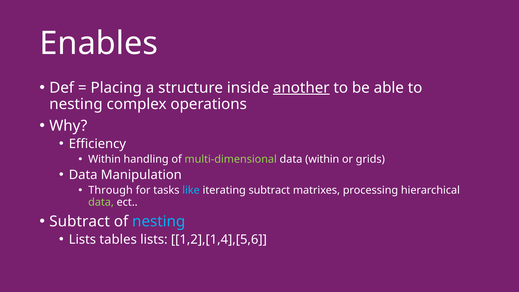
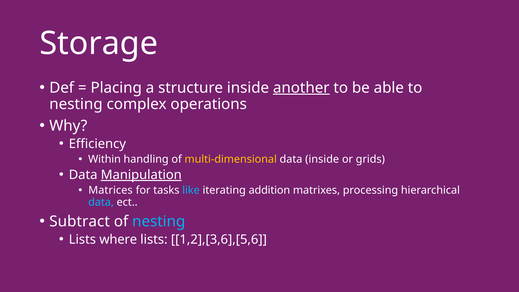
Enables: Enables -> Storage (99, 44)
multi-dimensional colour: light green -> yellow (231, 159)
data within: within -> inside (322, 159)
Manipulation underline: none -> present (141, 175)
Through: Through -> Matrices (111, 190)
iterating subtract: subtract -> addition (269, 190)
data colour: light green -> light blue (101, 202)
tables: tables -> where (118, 239)
1,2],[1,4],[5,6: 1,2],[1,4],[5,6 -> 1,2],[3,6],[5,6 (219, 239)
